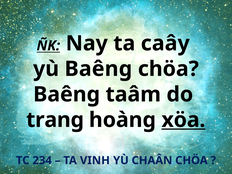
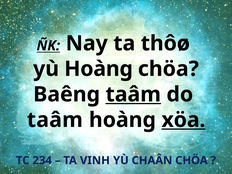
caây: caây -> thôø (165, 43)
yù Baêng: Baêng -> Hoàng (99, 69)
taâm underline: none -> present (133, 94)
trang: trang -> taâm (55, 120)
